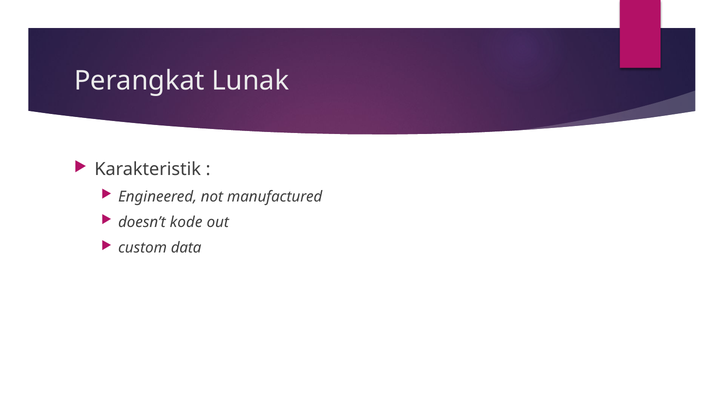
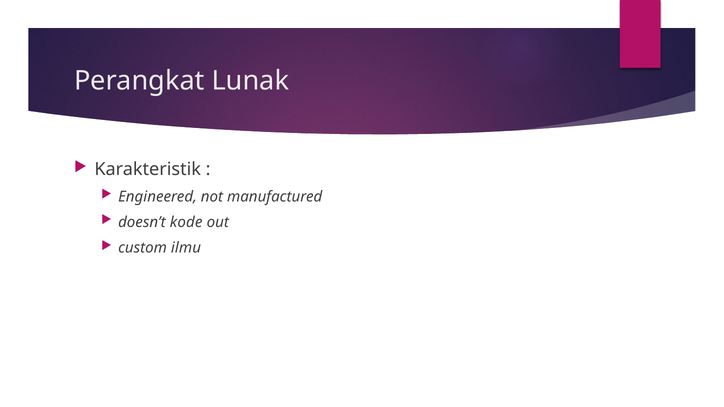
data: data -> ilmu (186, 248)
